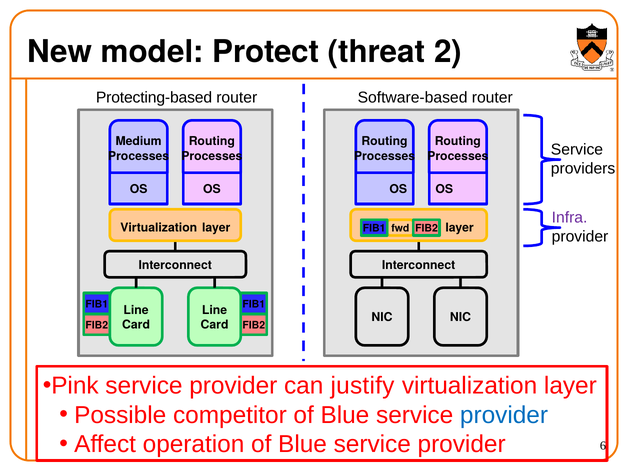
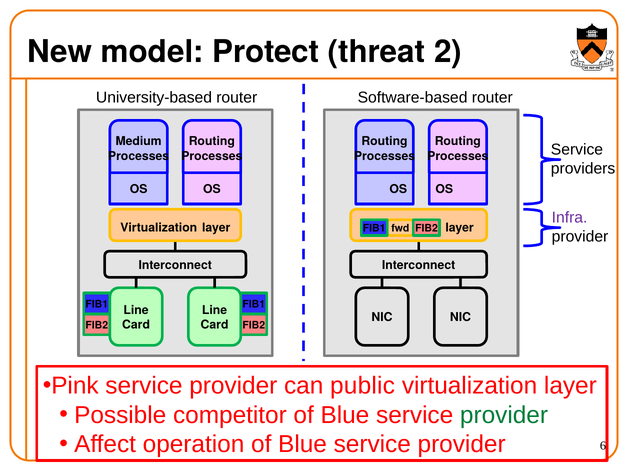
Protecting-based: Protecting-based -> University-based (154, 97)
justify: justify -> public (362, 386)
provider colour: blue -> green (504, 415)
